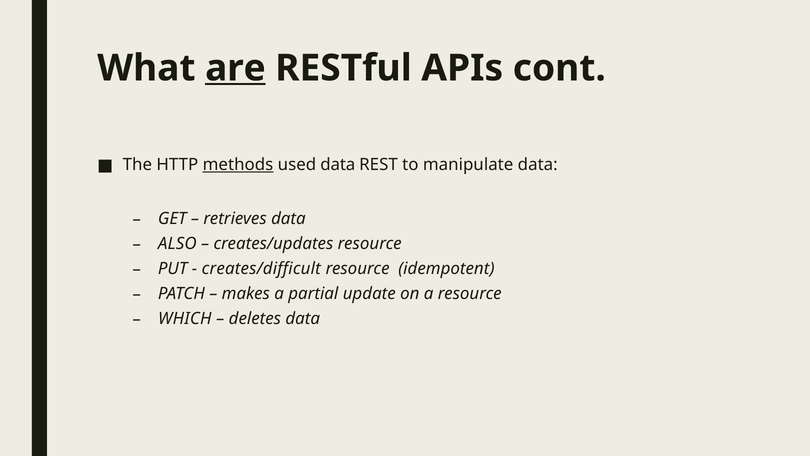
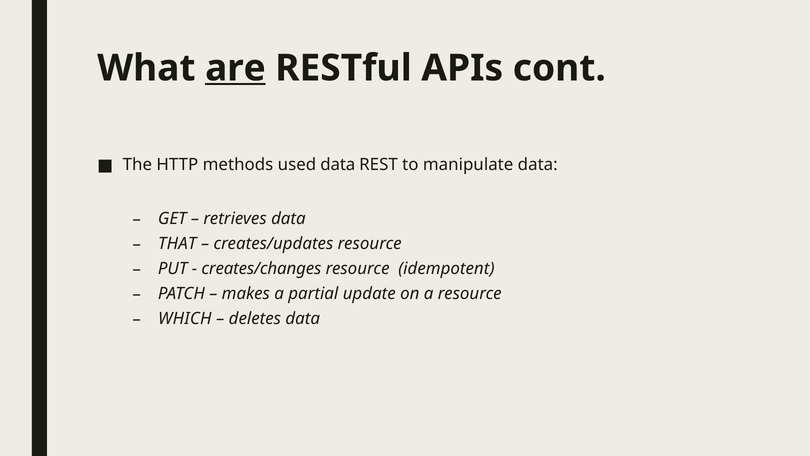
methods underline: present -> none (238, 165)
ALSO: ALSO -> THAT (177, 244)
creates/difficult: creates/difficult -> creates/changes (261, 269)
